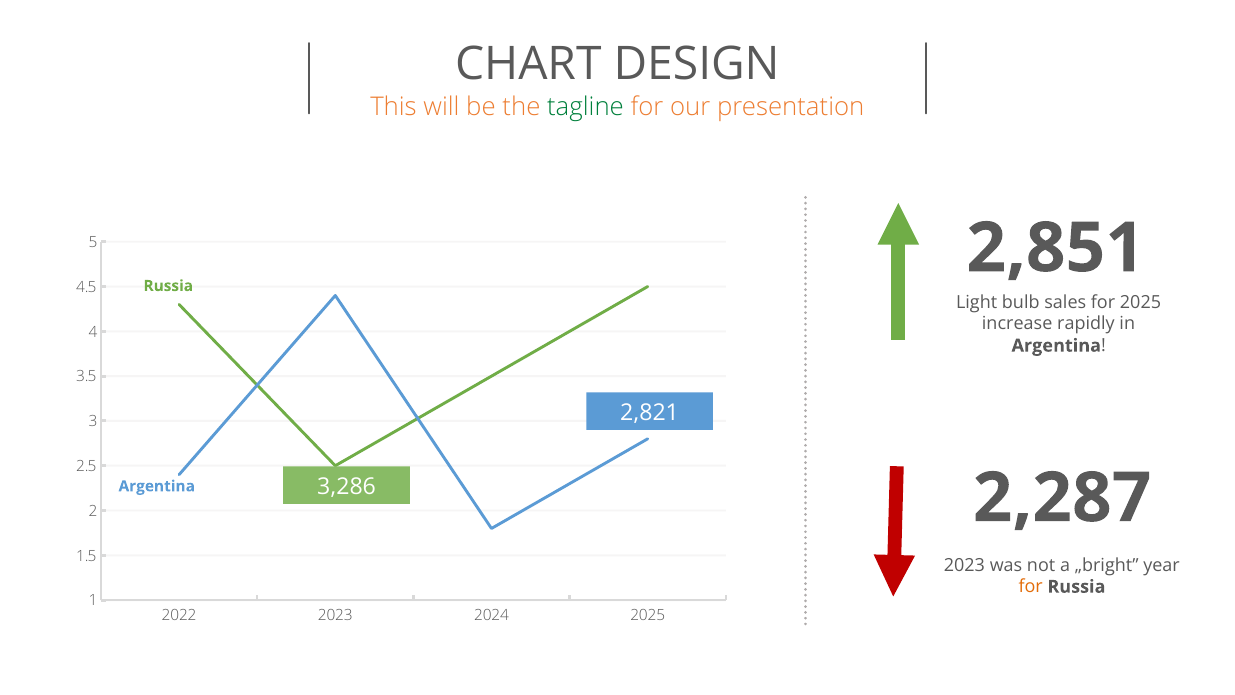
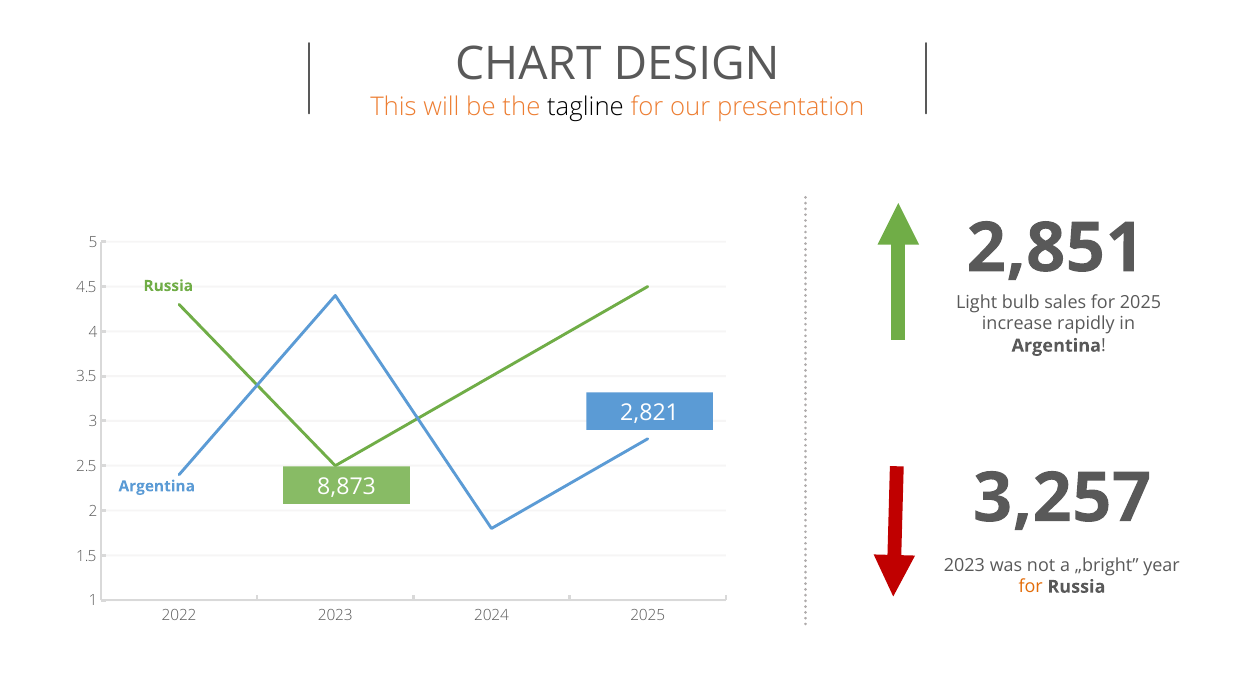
tagline colour: green -> black (585, 107)
2,287: 2,287 -> 3,257 (1062, 498)
3,286: 3,286 -> 8,873 (347, 487)
